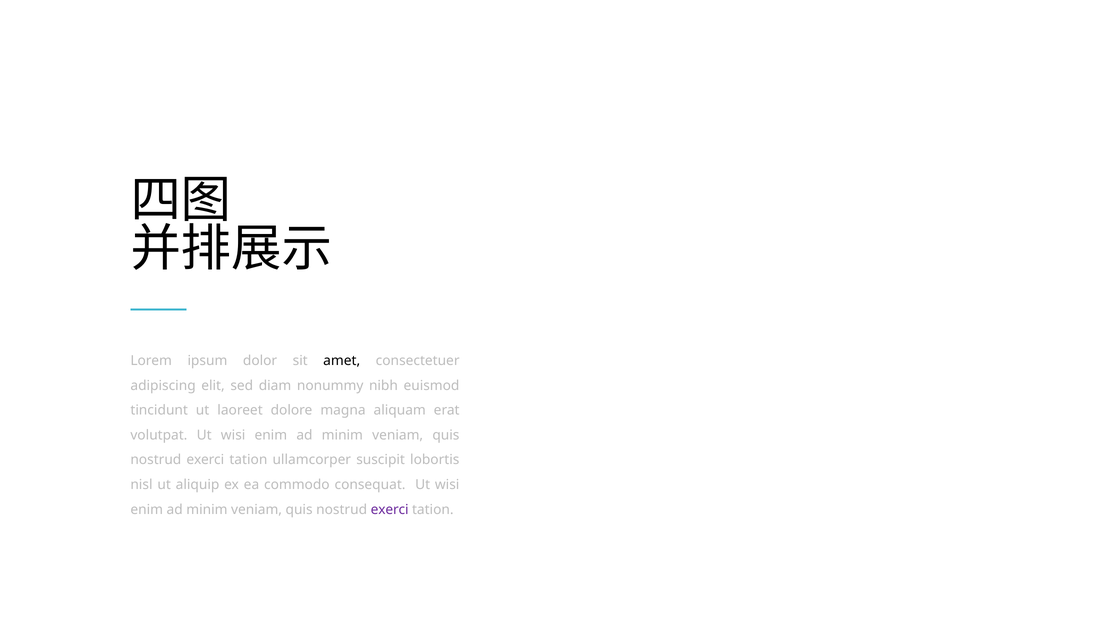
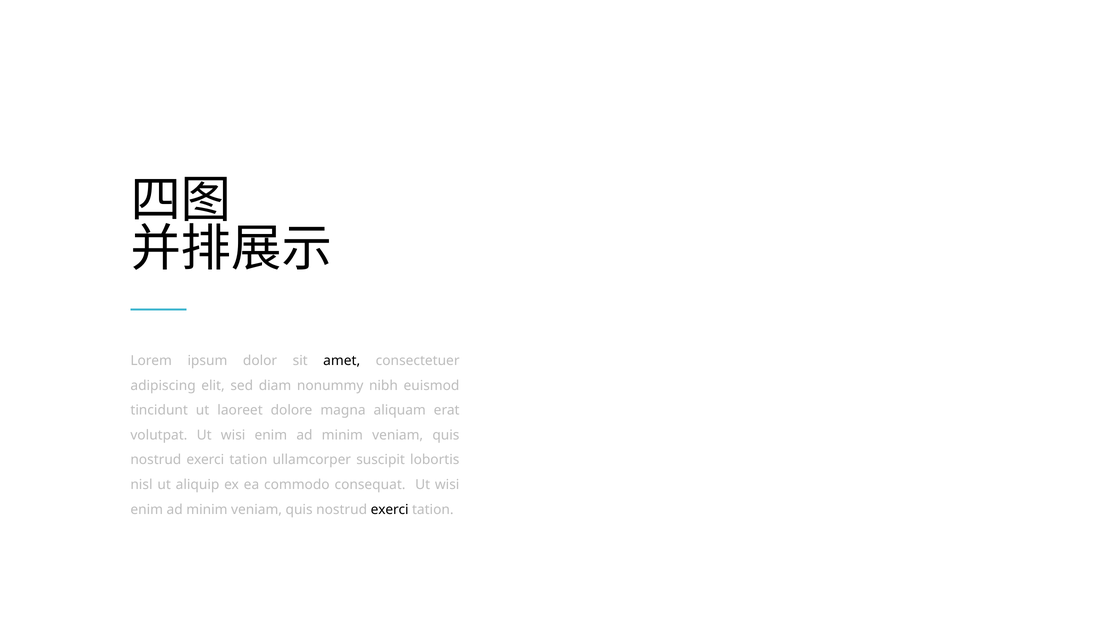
exerci colour: purple -> black (390, 509)
